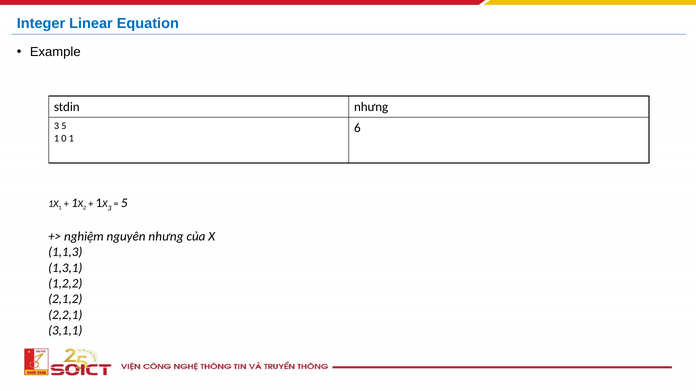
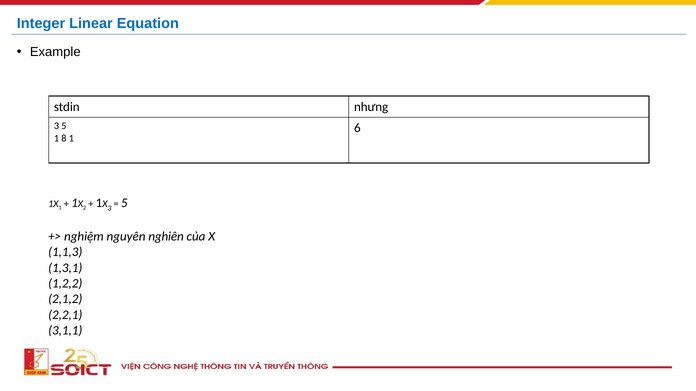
0: 0 -> 8 (64, 139)
nguyên nhưng: nhưng -> nghiên (166, 237)
